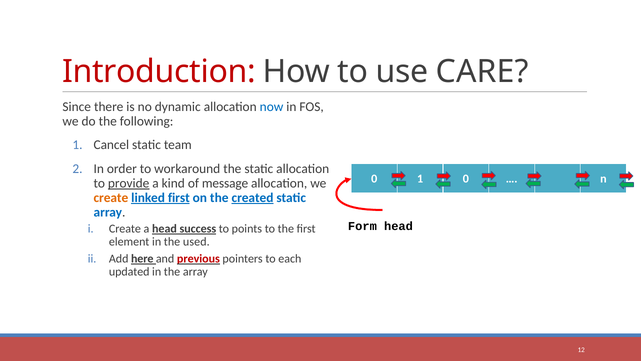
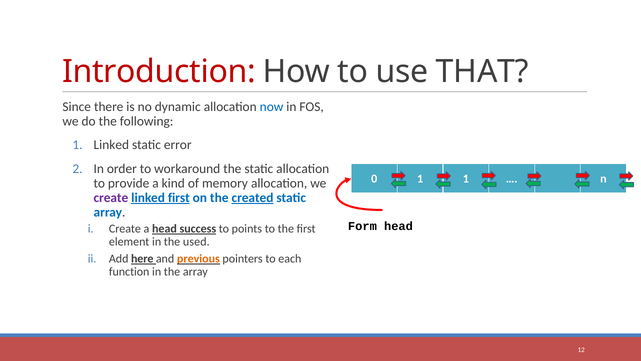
CARE: CARE -> THAT (482, 72)
1 Cancel: Cancel -> Linked (111, 145)
team: team -> error (178, 145)
1 0: 0 -> 1 (466, 179)
provide underline: present -> none (129, 183)
message: message -> memory (225, 183)
create colour: orange -> purple (111, 198)
previous colour: red -> orange (198, 258)
updated: updated -> function (129, 271)
